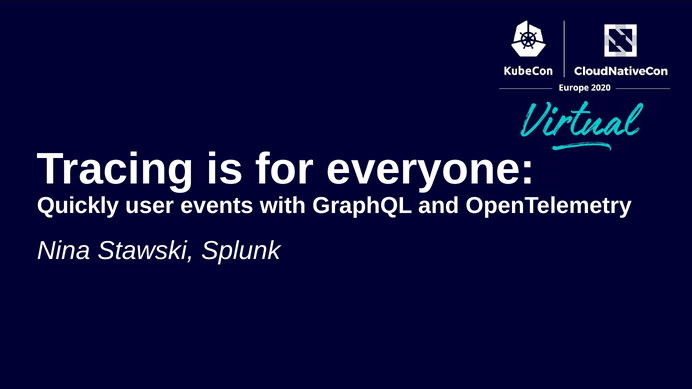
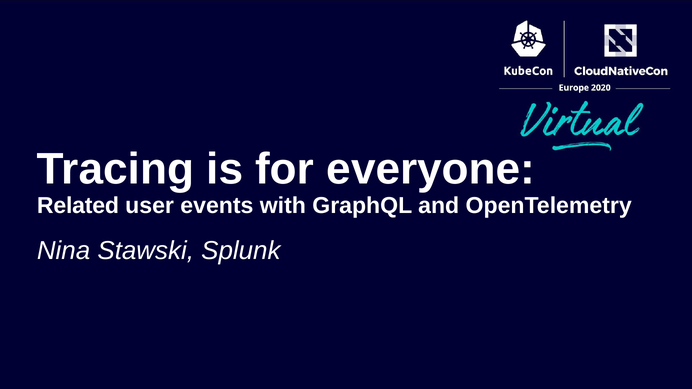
Quickly: Quickly -> Related (78, 206)
